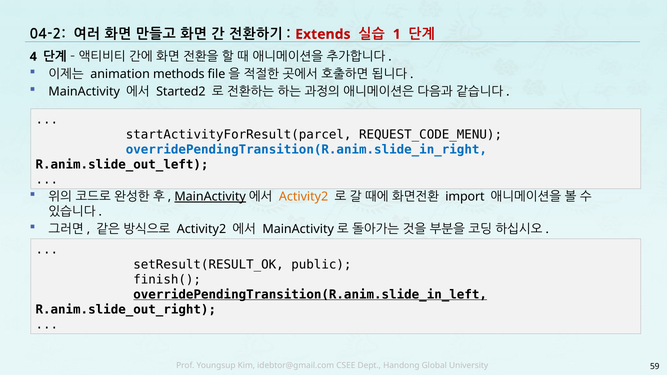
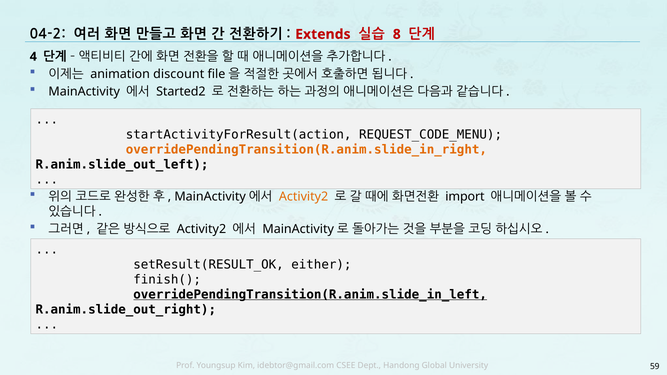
1: 1 -> 8 (397, 34)
methods: methods -> discount (179, 74)
startActivityForResult(parcel: startActivityForResult(parcel -> startActivityForResult(action (239, 135)
overridePendingTransition(R.anim.slide_in_right colour: blue -> orange (306, 150)
MainActivity underline: present -> none (210, 197)
public: public -> either (321, 265)
